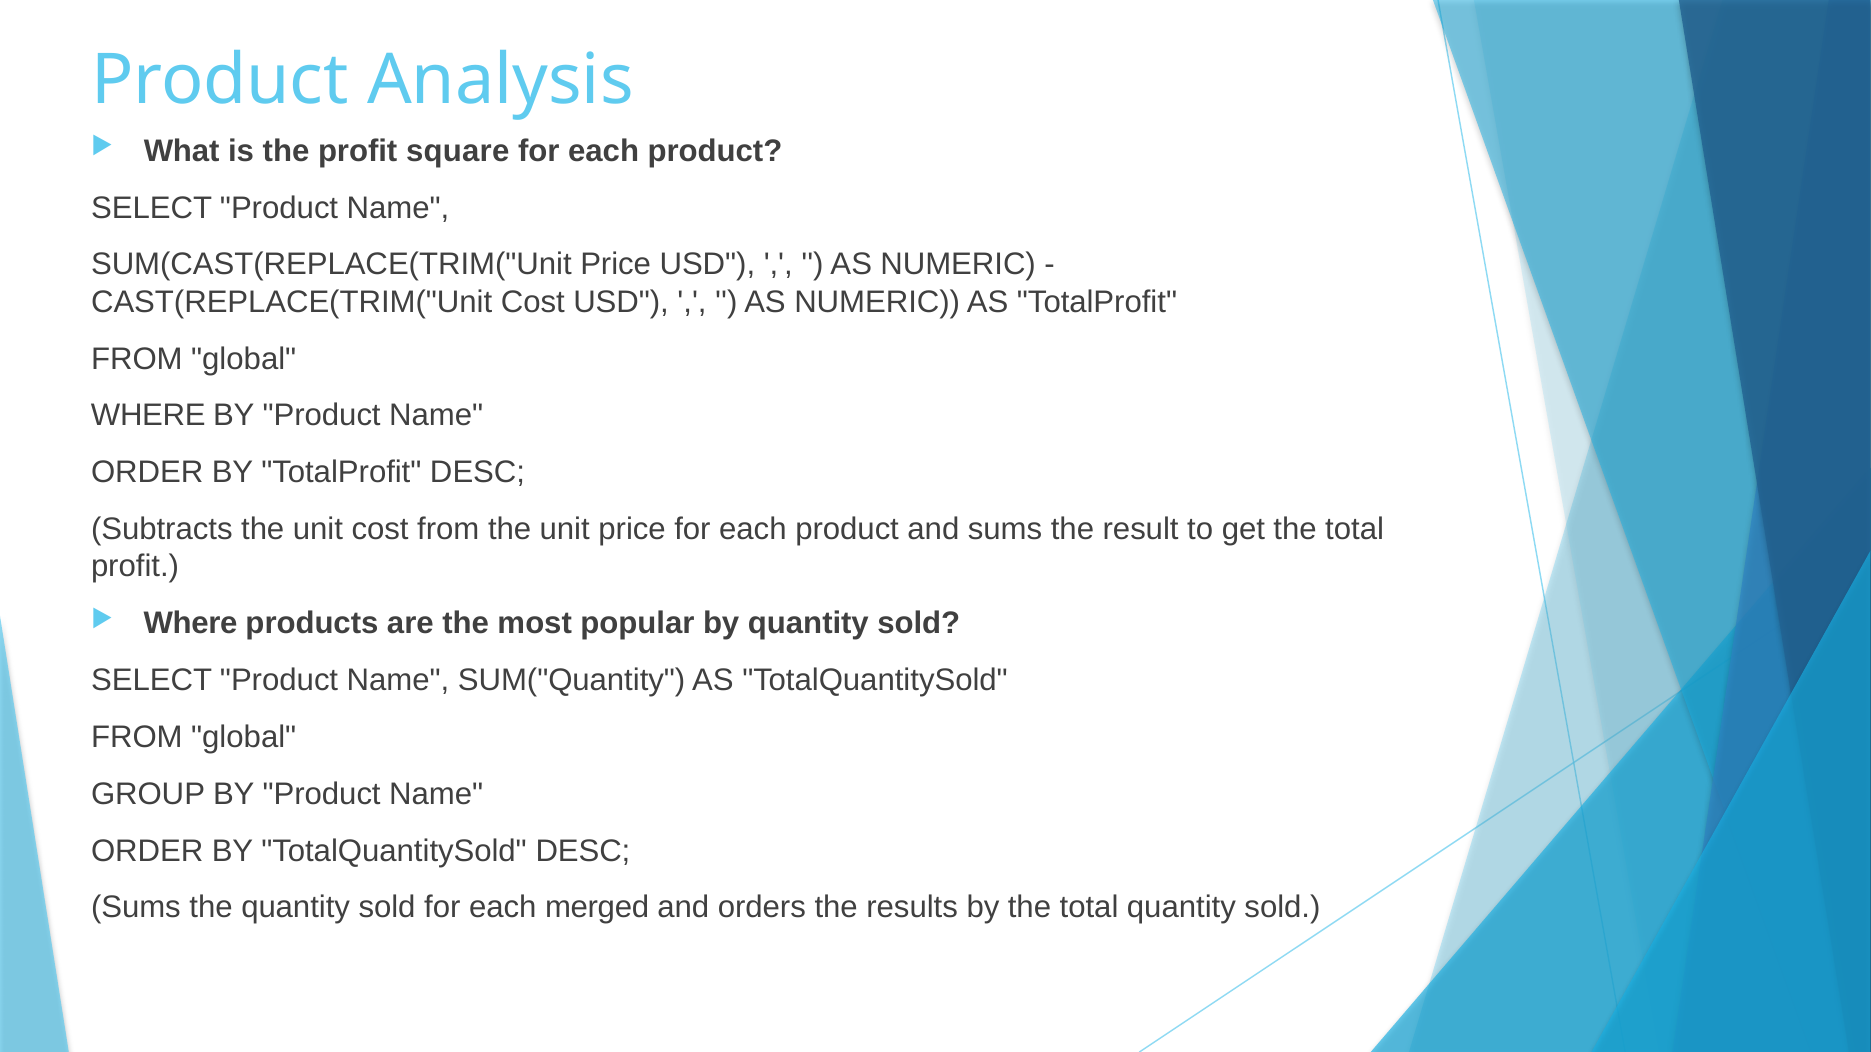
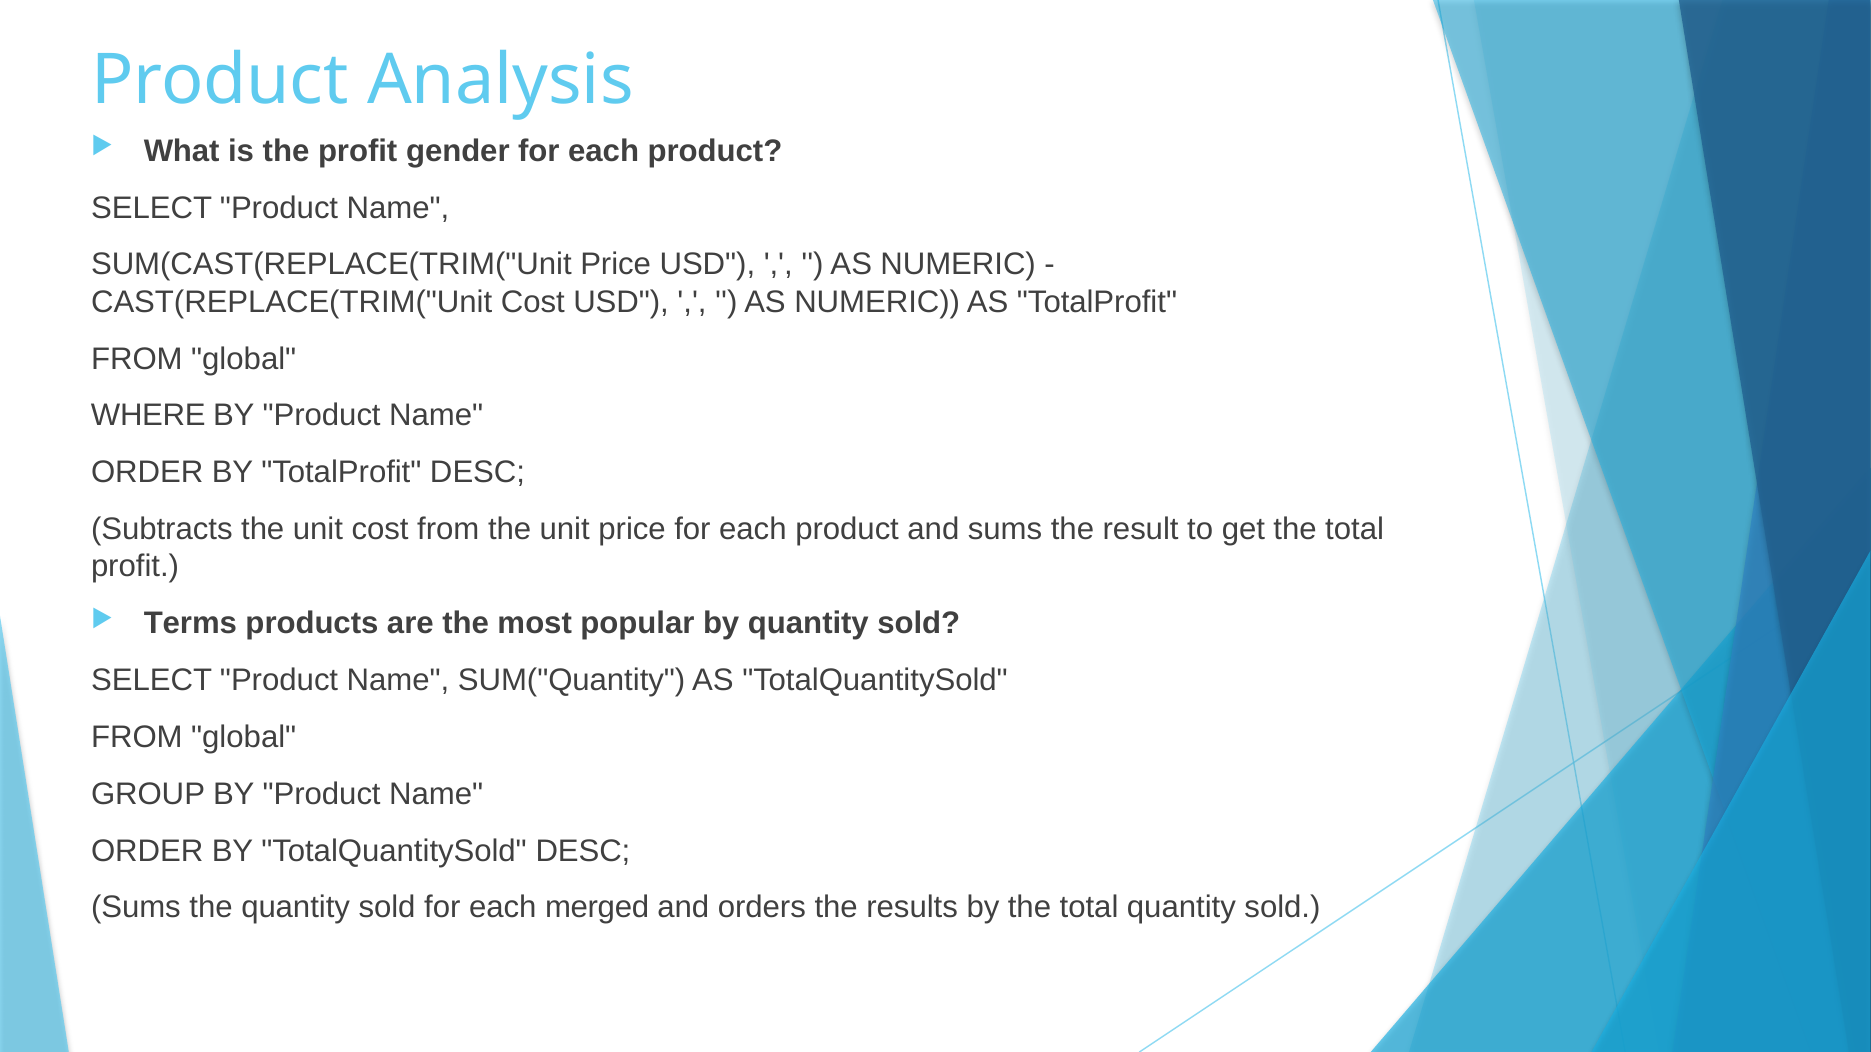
square: square -> gender (458, 151)
Where: Where -> Terms (190, 624)
